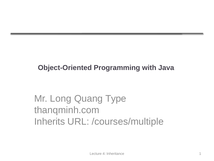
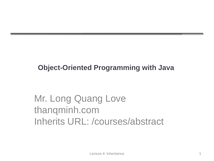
Type: Type -> Love (116, 98)
/courses/multiple: /courses/multiple -> /courses/abstract (128, 121)
